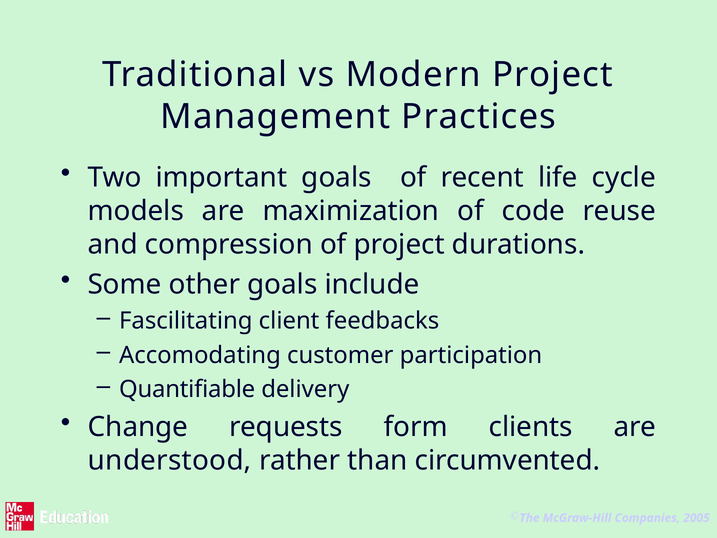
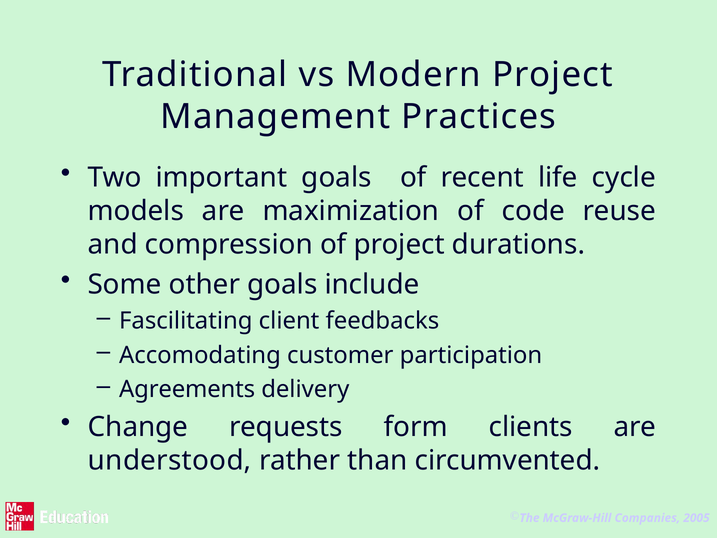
Quantifiable: Quantifiable -> Agreements (187, 389)
